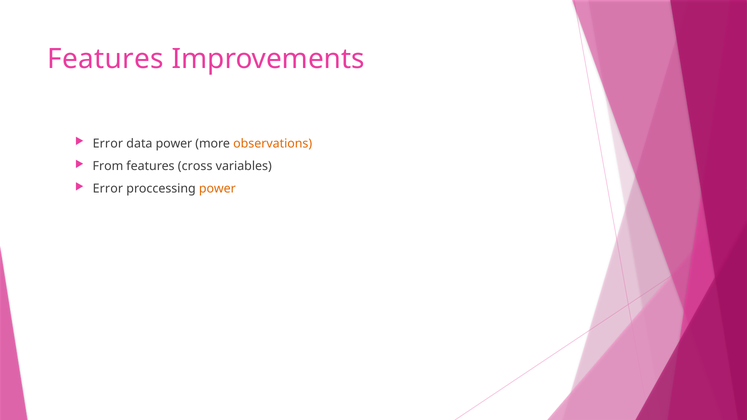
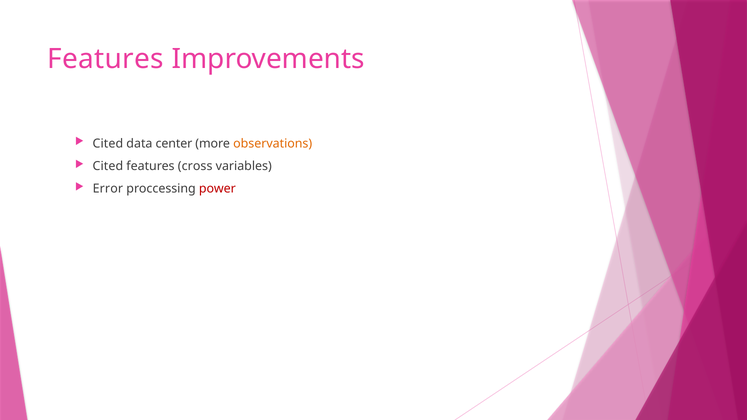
Error: Error -> Cited (108, 144)
data power: power -> center (174, 144)
From: From -> Cited (108, 166)
power colour: orange -> red (217, 189)
